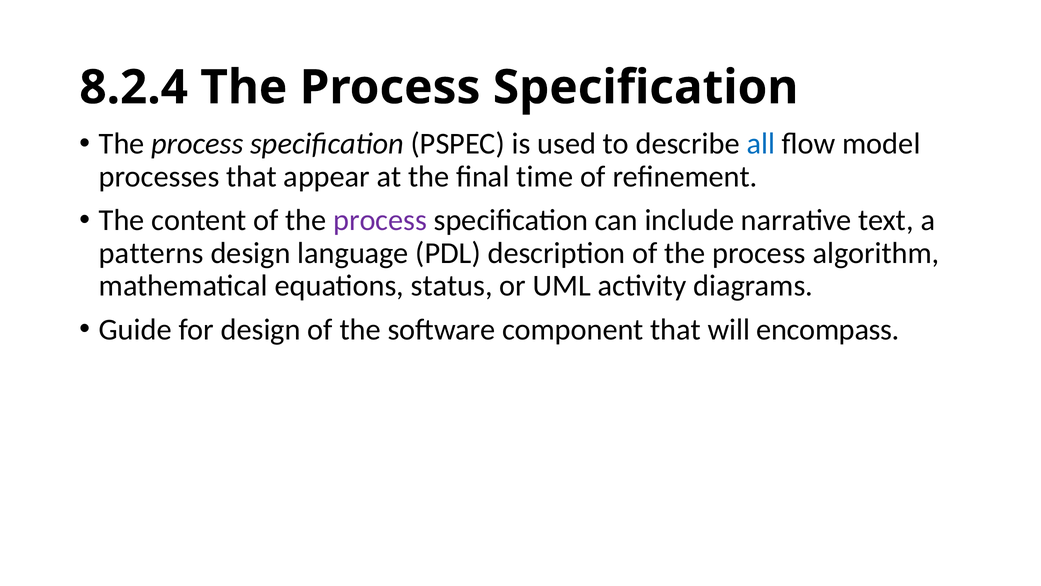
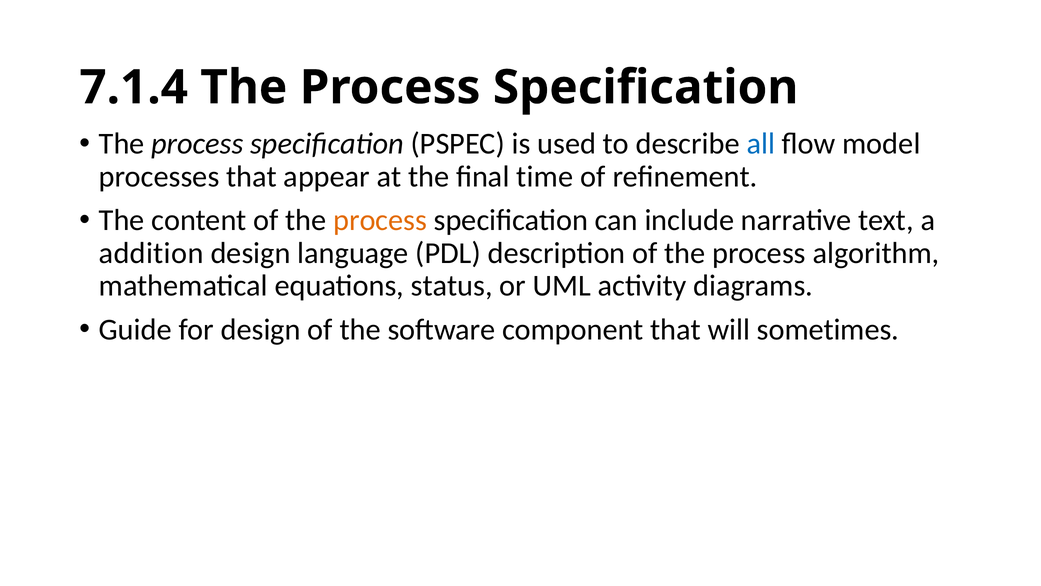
8.2.4: 8.2.4 -> 7.1.4 (134, 87)
process colour: purple -> orange (380, 220)
patterns: patterns -> addition (151, 253)
encompass: encompass -> sometimes (828, 329)
